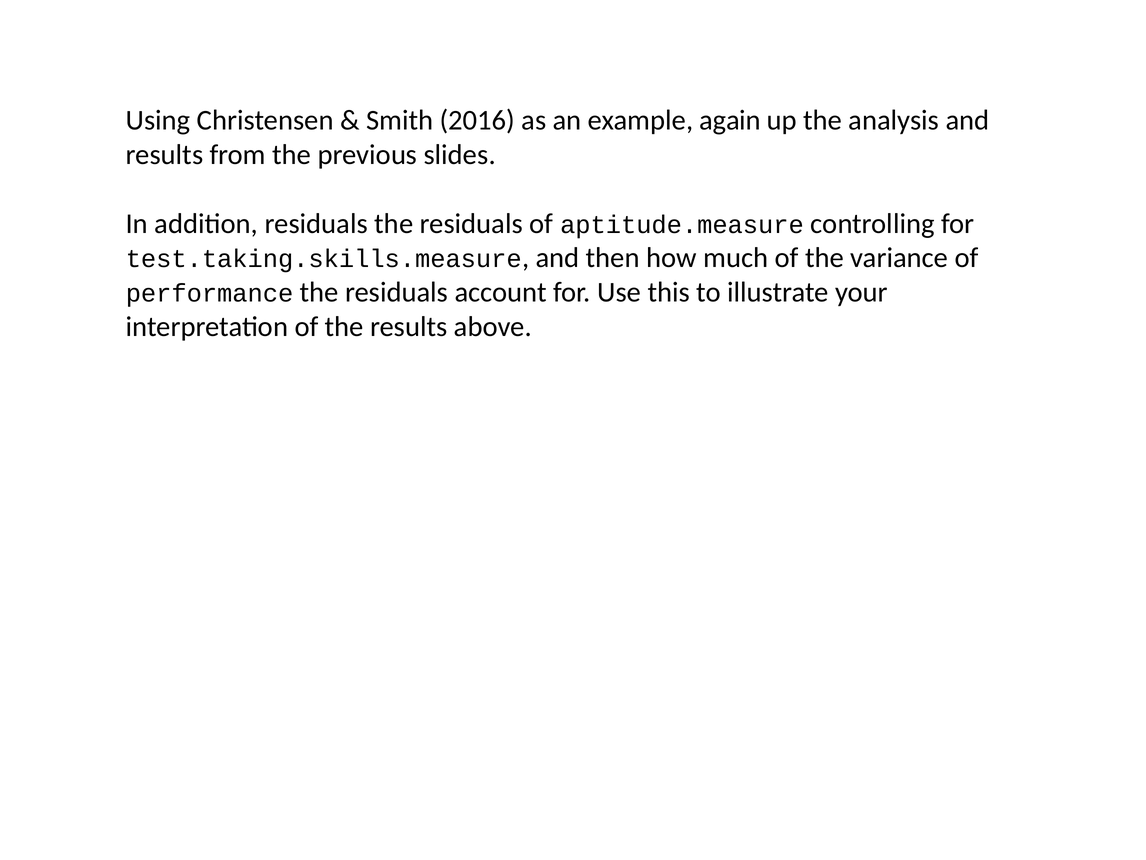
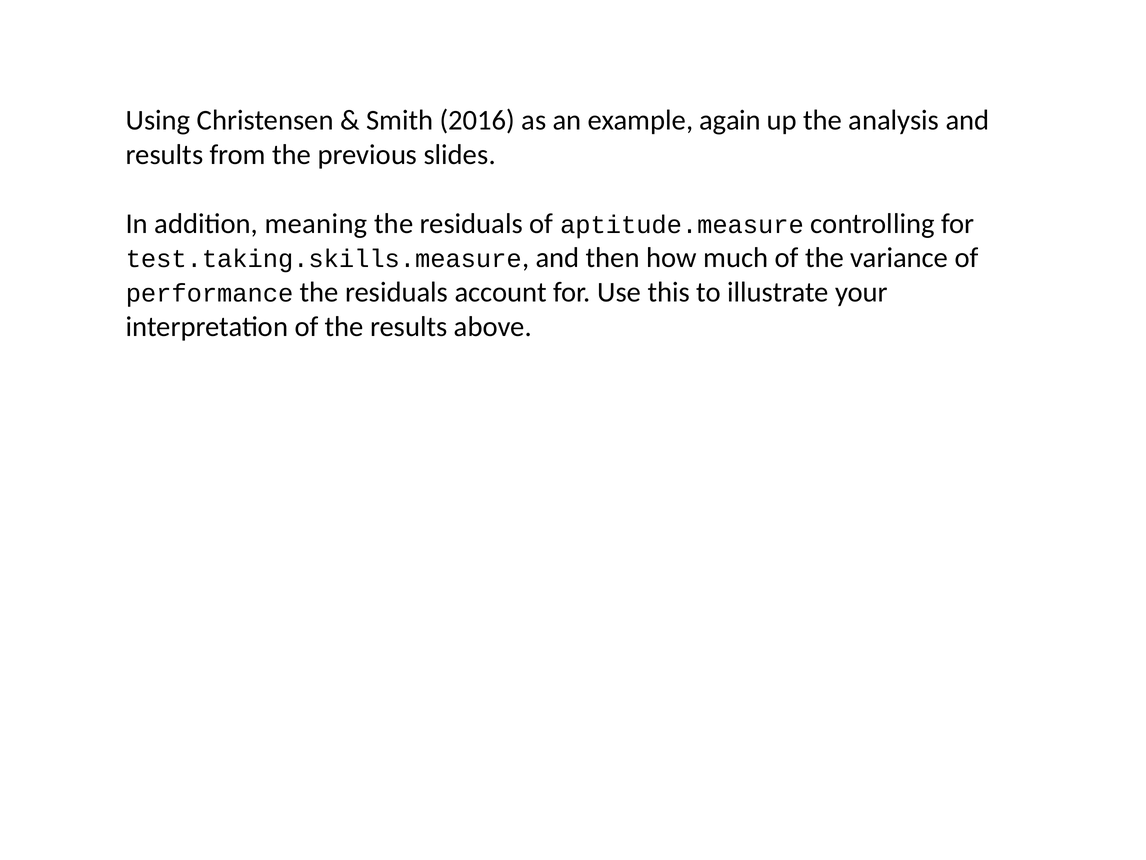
addition residuals: residuals -> meaning (316, 223)
